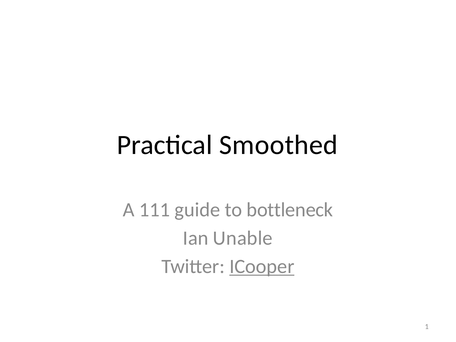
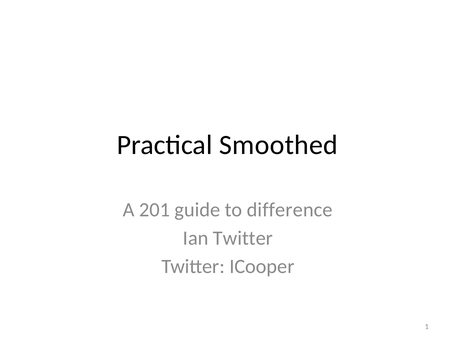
111: 111 -> 201 (155, 210)
bottleneck: bottleneck -> difference (290, 210)
Ian Unable: Unable -> Twitter (243, 238)
ICooper underline: present -> none (262, 266)
